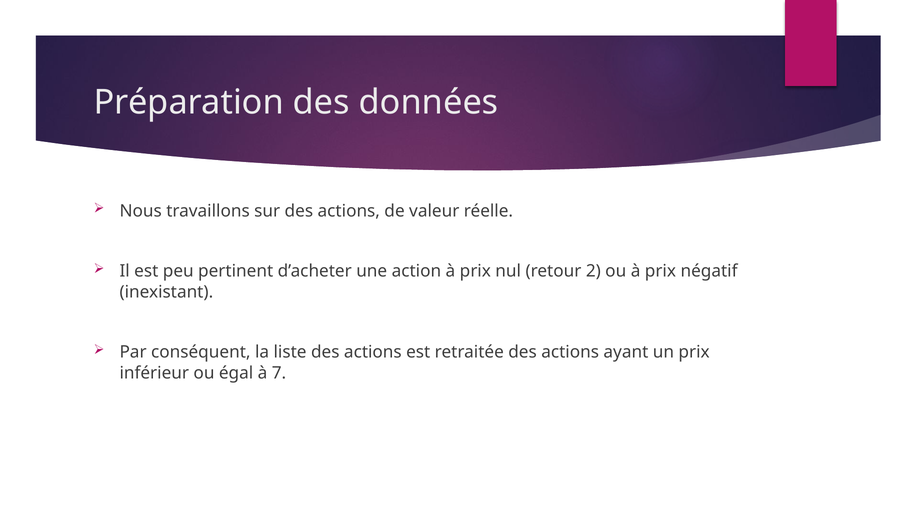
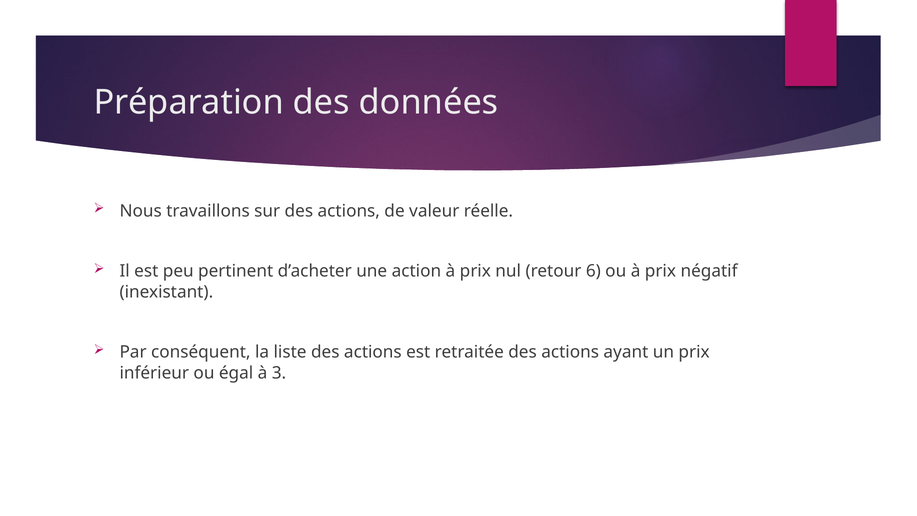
2: 2 -> 6 (593, 271)
7: 7 -> 3 (279, 373)
